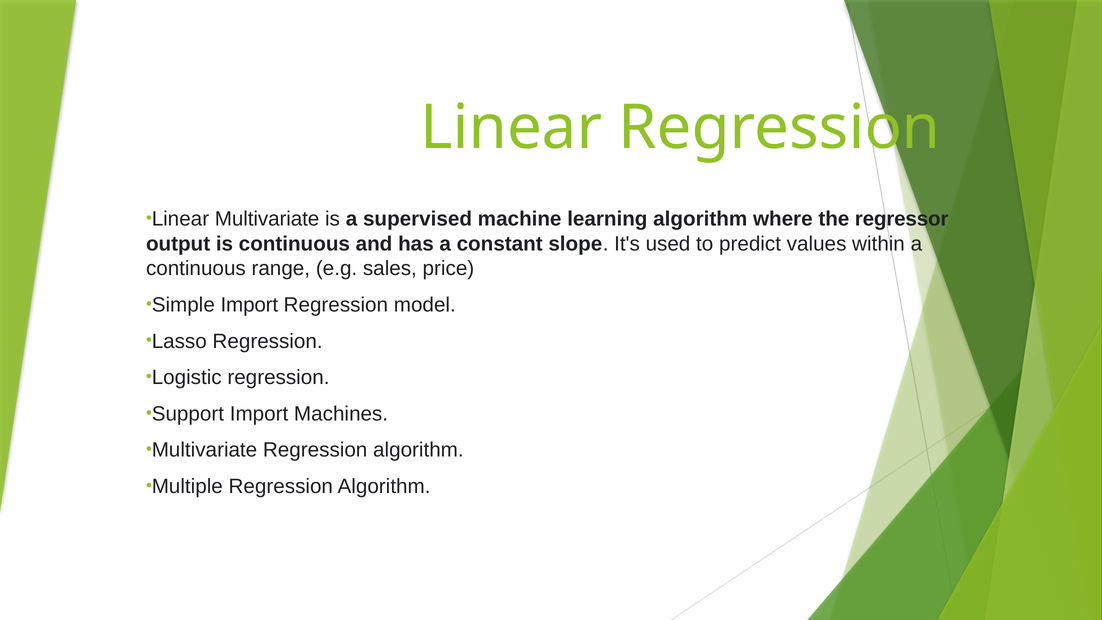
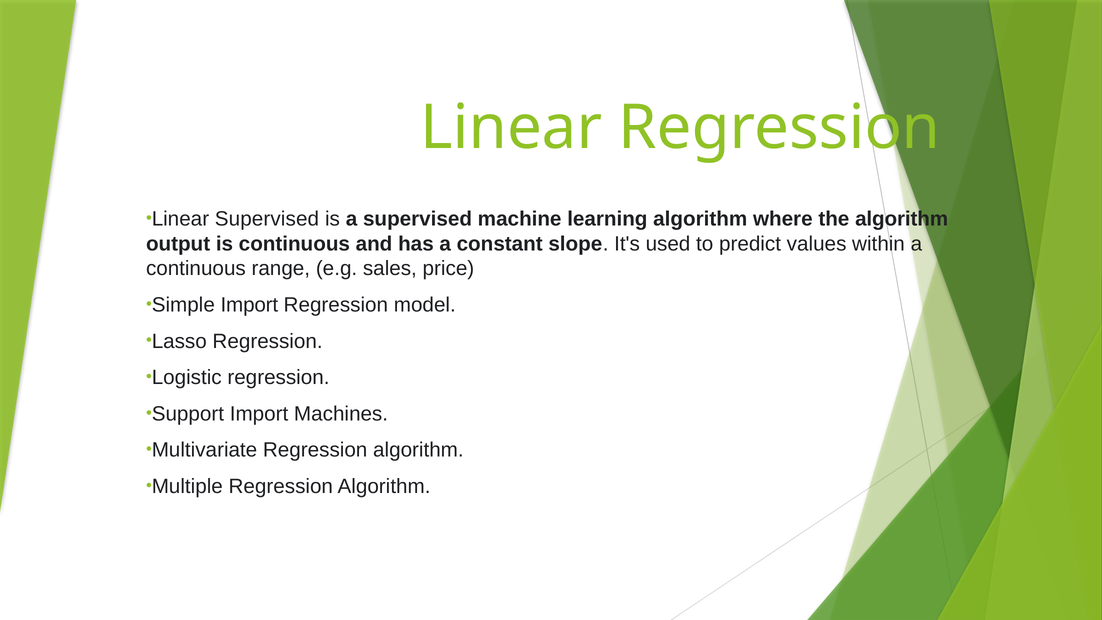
Linear Multivariate: Multivariate -> Supervised (267, 219)
the regressor: regressor -> algorithm (902, 219)
